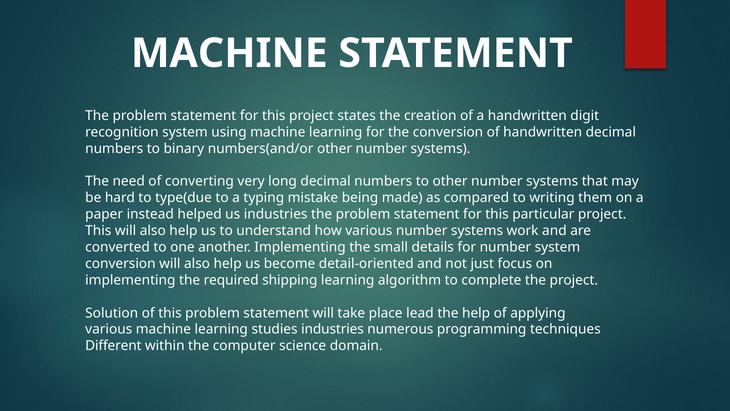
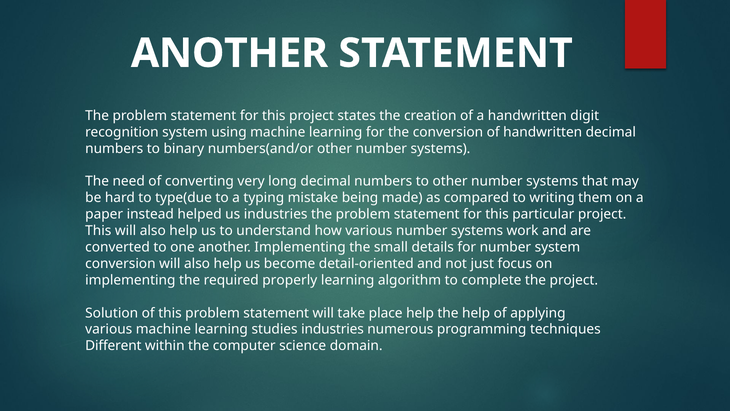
MACHINE: MACHINE -> ANOTHER (229, 53)
shipping: shipping -> properly (290, 280)
place lead: lead -> help (420, 313)
